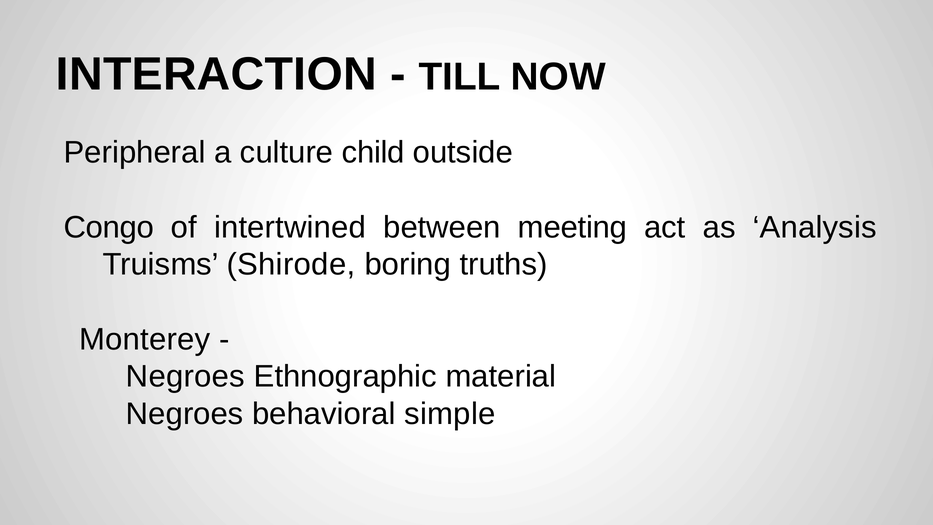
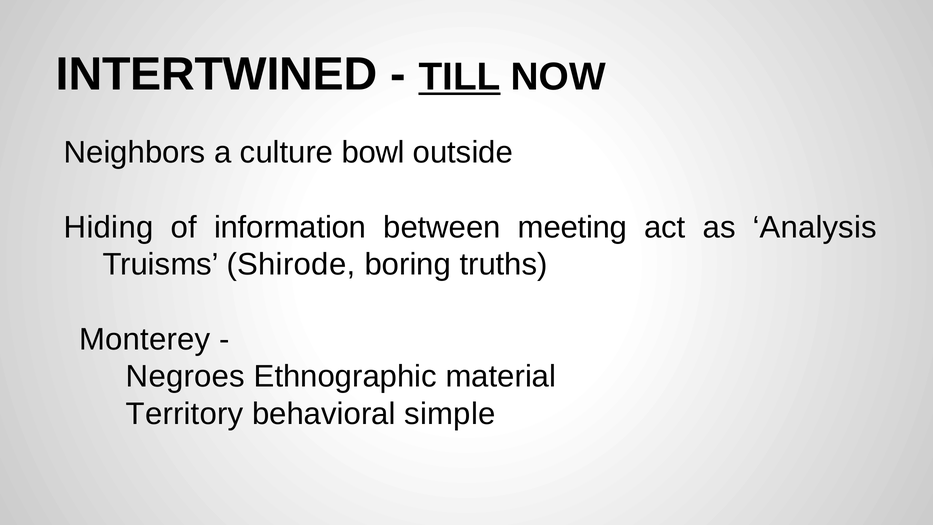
INTERACTION: INTERACTION -> INTERTWINED (217, 74)
TILL underline: none -> present (460, 77)
Peripheral: Peripheral -> Neighbors (135, 153)
child: child -> bowl (373, 153)
Congo: Congo -> Hiding (109, 227)
intertwined: intertwined -> information (290, 227)
Negroes: Negroes -> Territory (185, 414)
